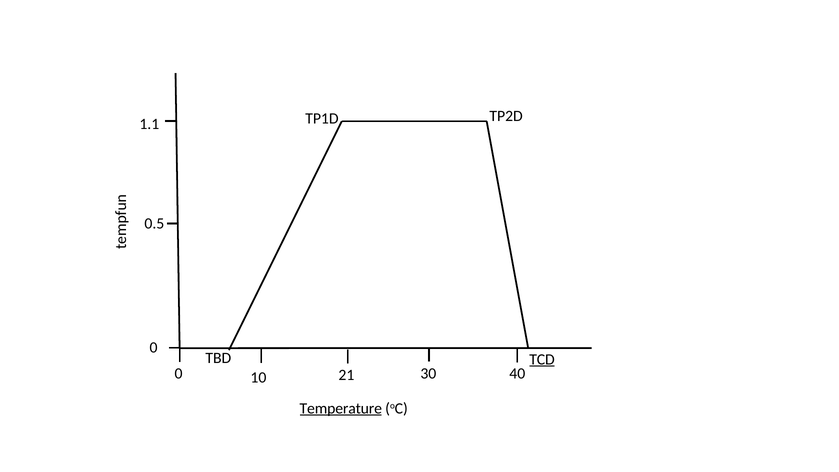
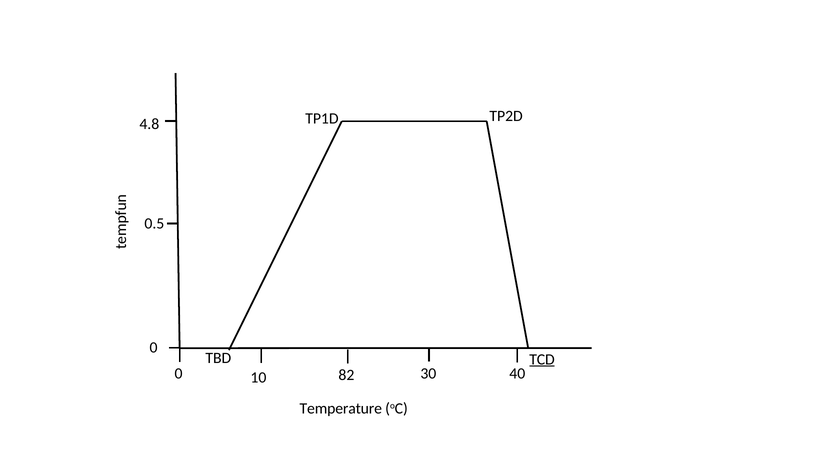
1.1: 1.1 -> 4.8 (149, 124)
21: 21 -> 82 (346, 375)
Temperature underline: present -> none (341, 408)
